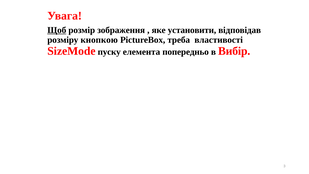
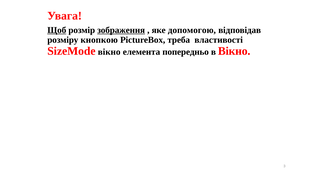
зображення underline: none -> present (121, 30)
установити: установити -> допомогою (192, 30)
SizeMode пуску: пуску -> вікно (109, 52)
в Вибір: Вибір -> Вікно (234, 51)
